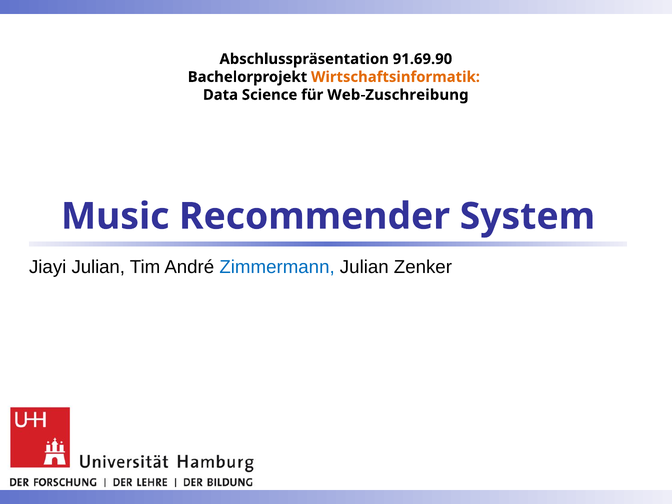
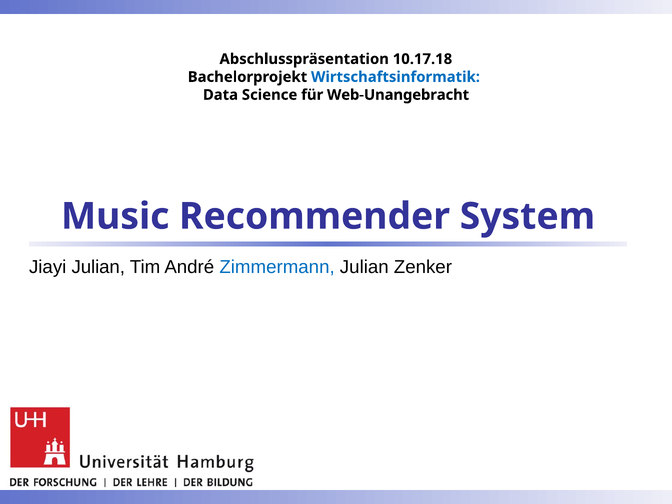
91.69.90: 91.69.90 -> 10.17.18 (422, 59)
Wirtschaftsinformatik colour: orange -> blue (395, 77)
Web-Zuschreibung: Web-Zuschreibung -> Web-Unangebracht (398, 95)
